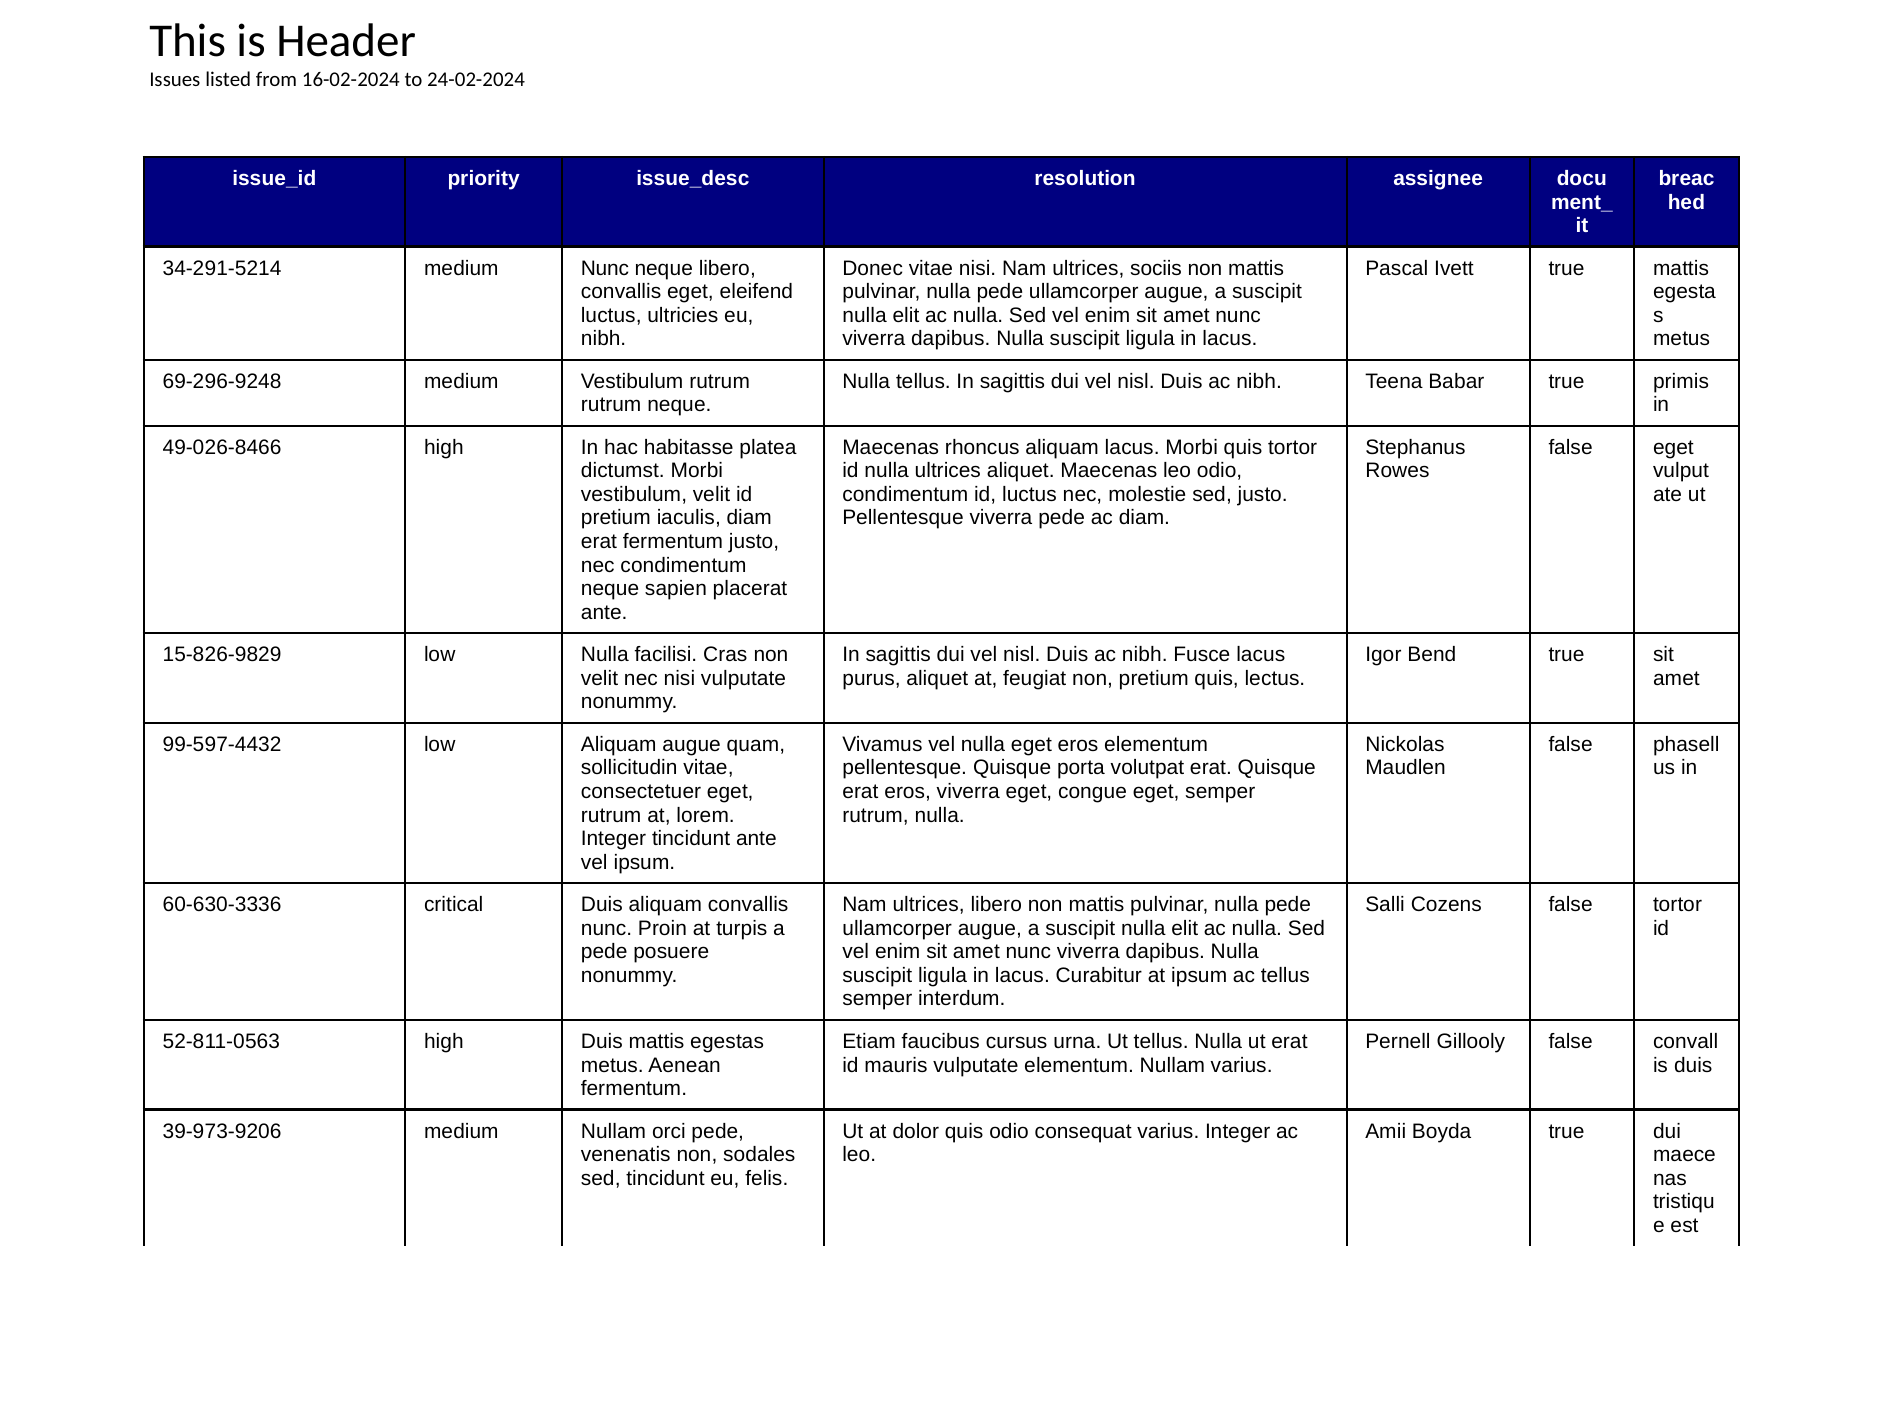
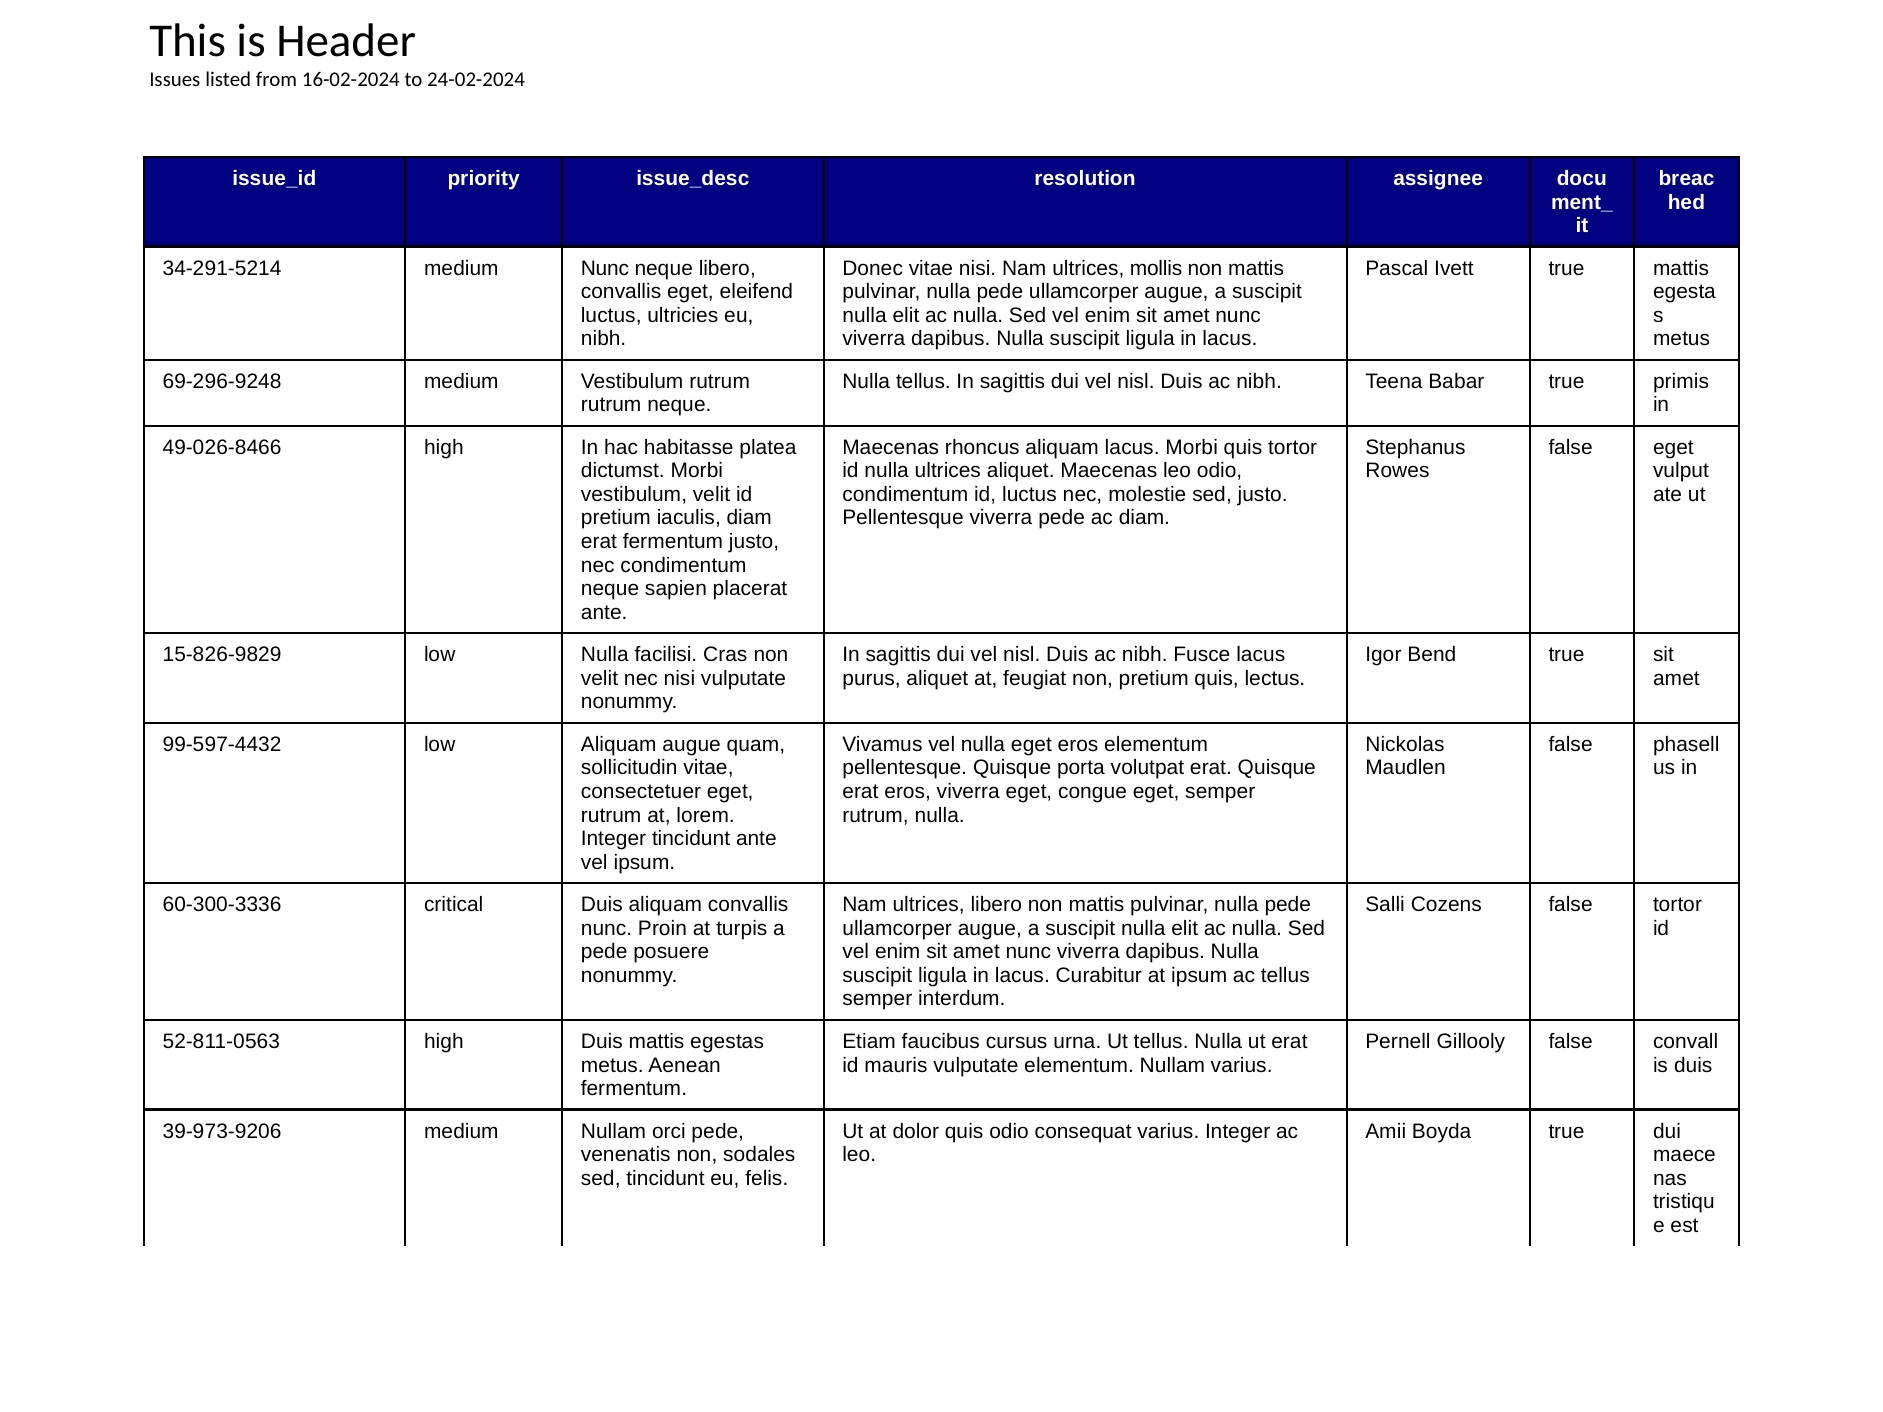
sociis: sociis -> mollis (1156, 268)
60-630-3336: 60-630-3336 -> 60-300-3336 (222, 905)
